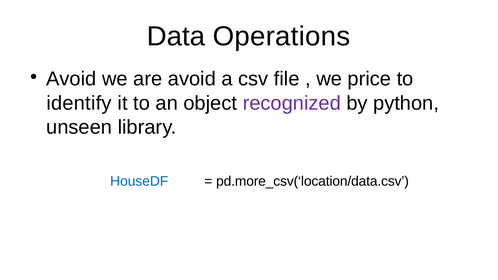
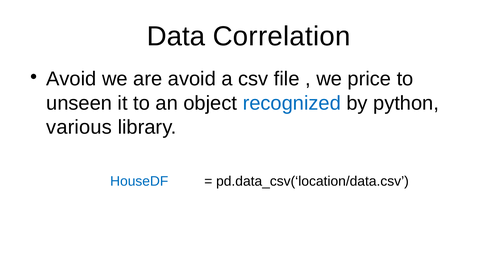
Operations: Operations -> Correlation (282, 36)
identify: identify -> unseen (79, 103)
recognized colour: purple -> blue (292, 103)
unseen: unseen -> various (79, 127)
pd.more_csv(‘location/data.csv: pd.more_csv(‘location/data.csv -> pd.data_csv(‘location/data.csv (312, 181)
